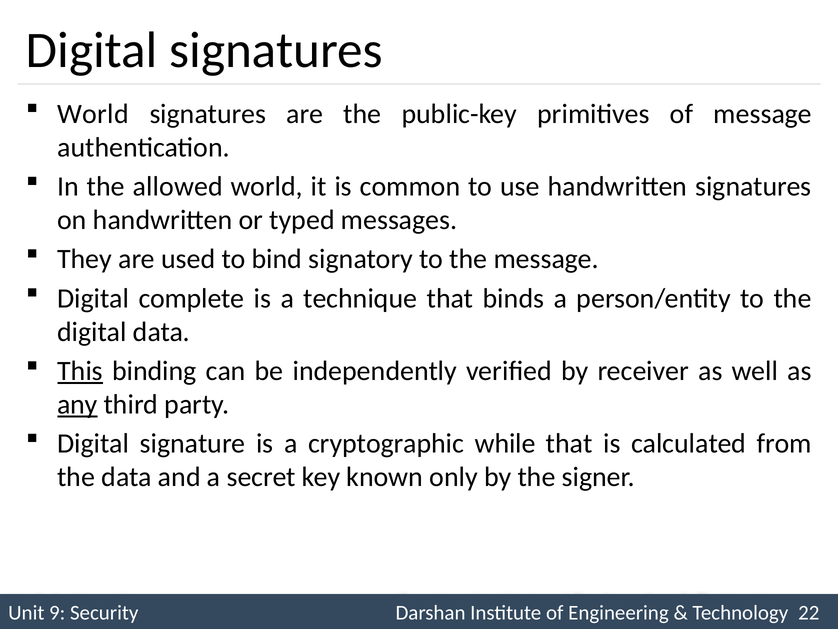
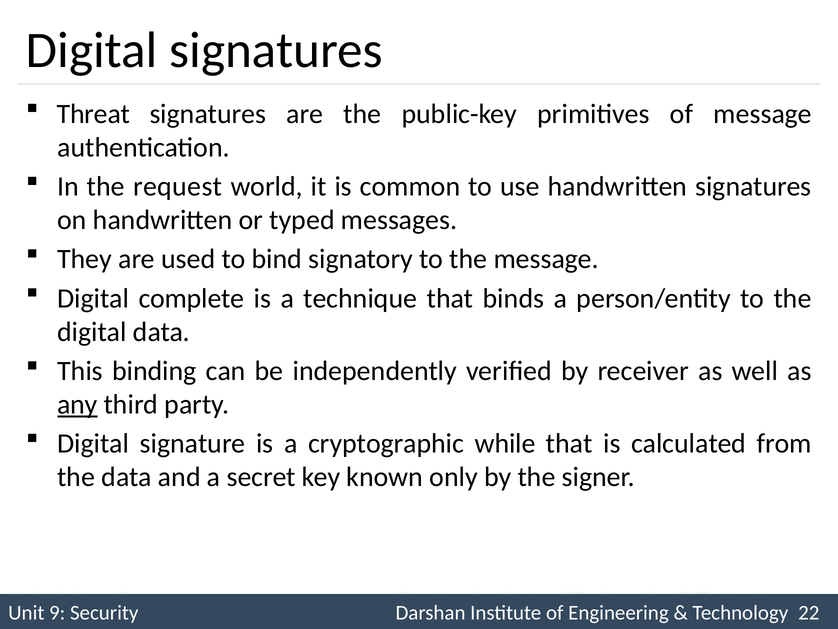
World: World -> Threat (93, 114)
allowed: allowed -> request (178, 186)
This underline: present -> none (80, 371)
